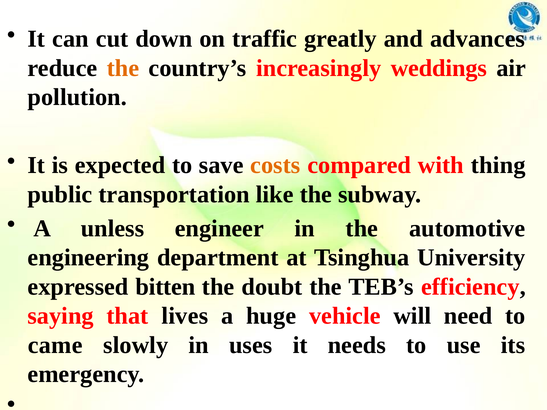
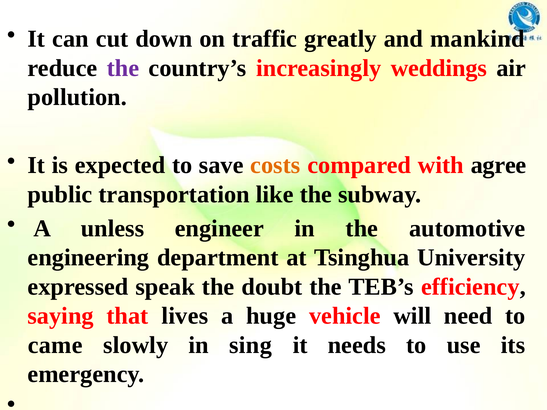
advances: advances -> mankind (477, 39)
the colour: orange -> purple (123, 68)
thing: thing -> agree (498, 165)
bitten: bitten -> speak (165, 287)
uses: uses -> sing (251, 345)
